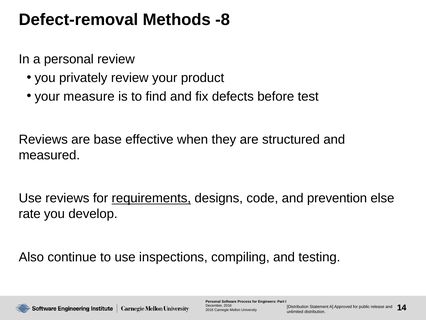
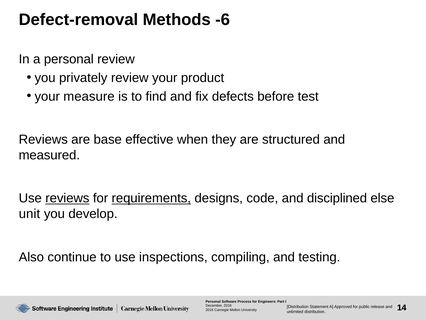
-8: -8 -> -6 (223, 20)
reviews underline: none -> present (67, 198)
prevention: prevention -> disciplined (337, 198)
rate: rate -> unit (29, 214)
